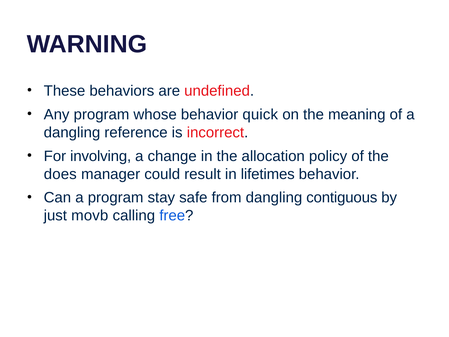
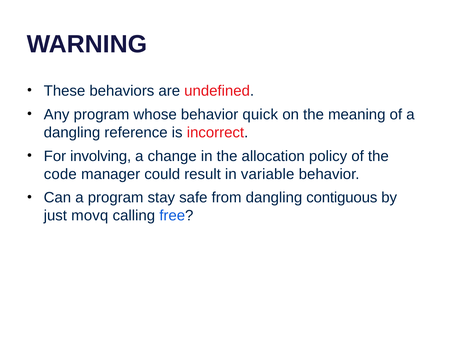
does: does -> code (60, 174)
lifetimes: lifetimes -> variable (268, 174)
movb: movb -> movq (90, 216)
